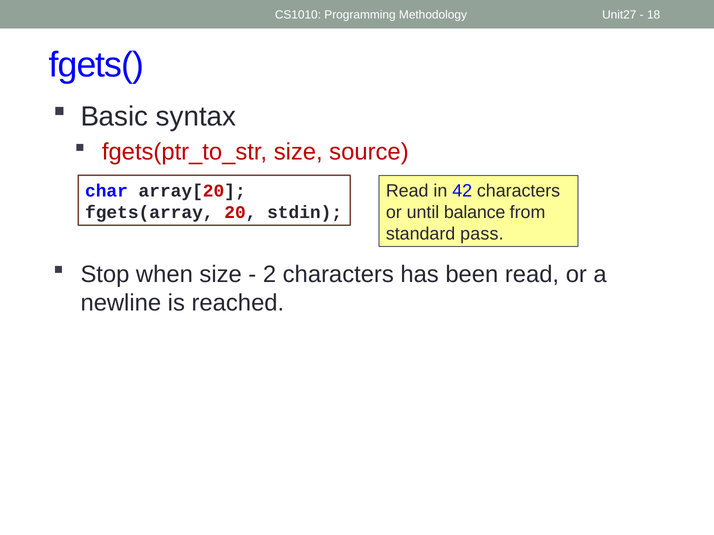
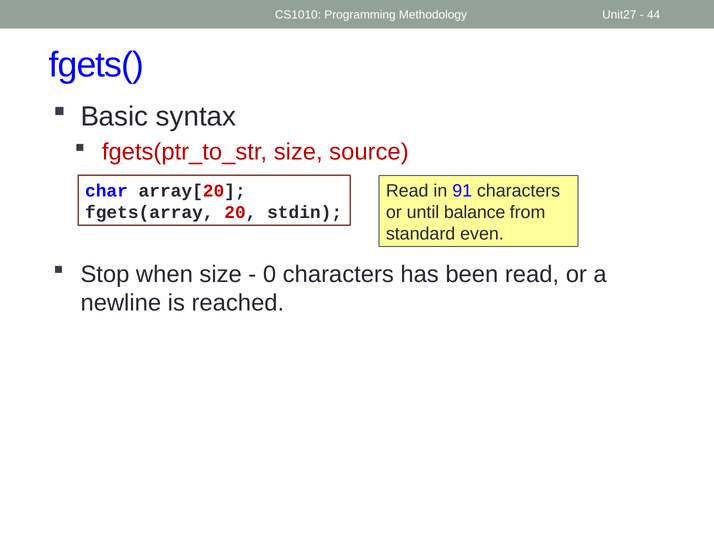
18: 18 -> 44 (654, 15)
42: 42 -> 91 (462, 191)
pass: pass -> even (482, 234)
2: 2 -> 0 (270, 274)
